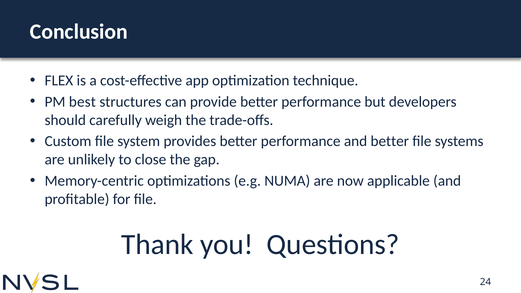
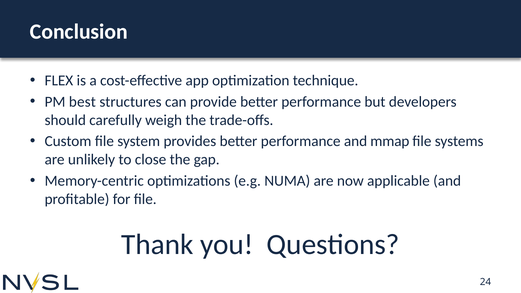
and better: better -> mmap (390, 141)
